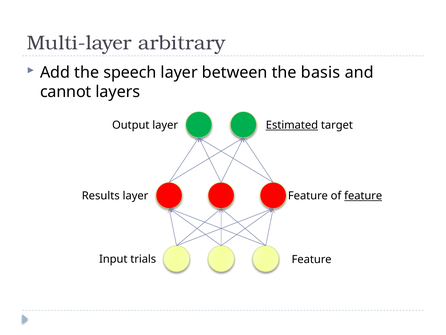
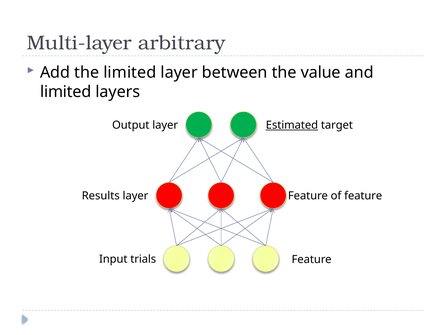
the speech: speech -> limited (130, 72)
basis: basis -> value (321, 72)
cannot: cannot -> limited (66, 92)
feature underline: present -> none (363, 195)
